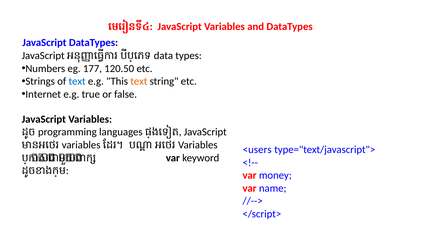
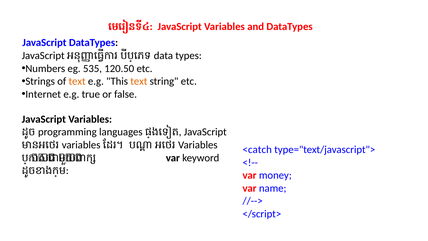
177: 177 -> 535 (92, 69)
text colour: blue -> orange (77, 81)
<users: <users -> <catch (257, 149)
